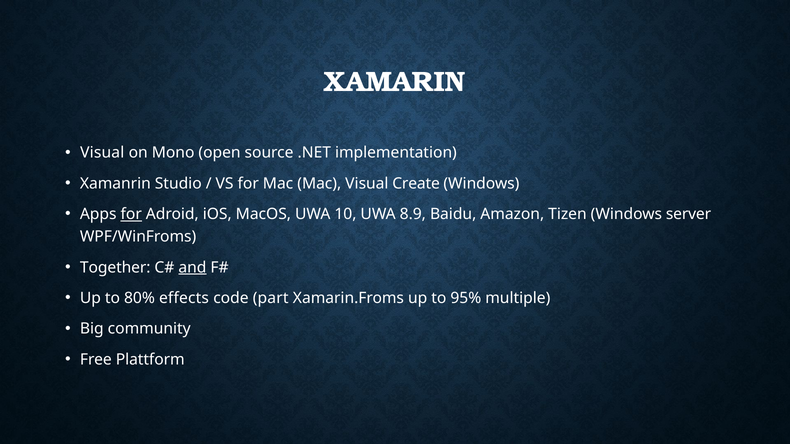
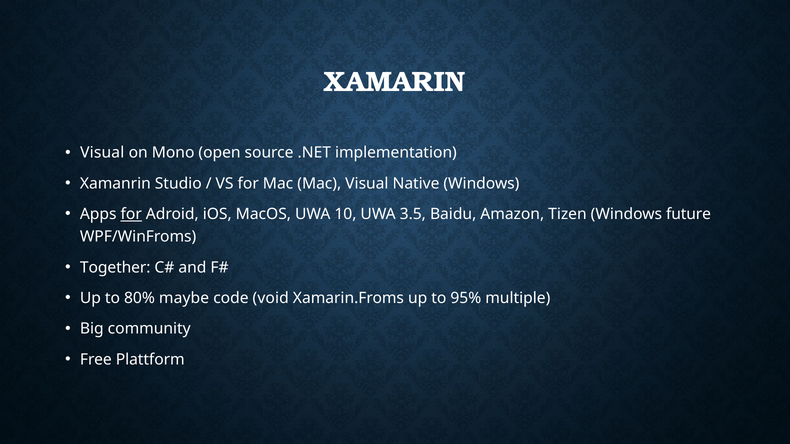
Create: Create -> Native (416, 184)
8.9: 8.9 -> 3.5 (413, 214)
server: server -> future (688, 214)
and underline: present -> none (192, 268)
effects: effects -> maybe (184, 298)
part: part -> void (271, 298)
